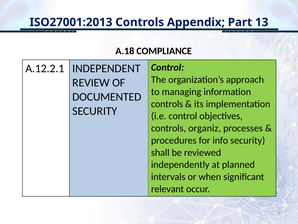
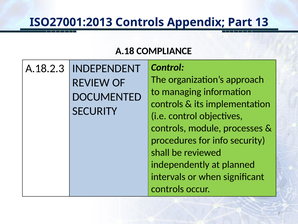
A.12.2.1: A.12.2.1 -> A.18.2.3 (45, 68)
organiz: organiz -> module (205, 128)
relevant: relevant -> controls (167, 189)
